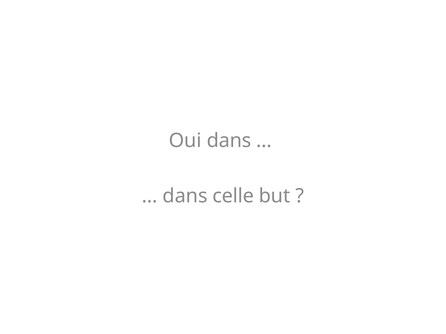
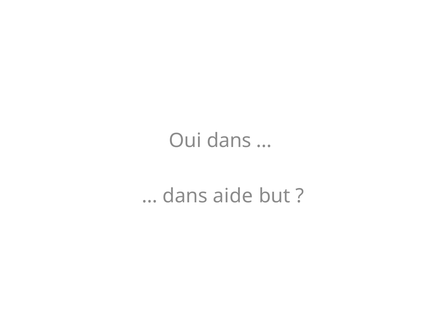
celle: celle -> aide (233, 196)
